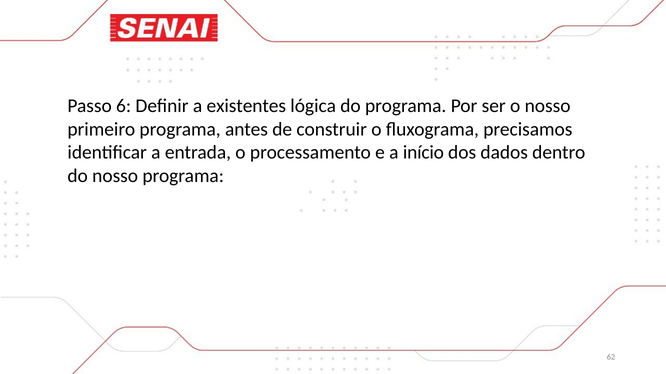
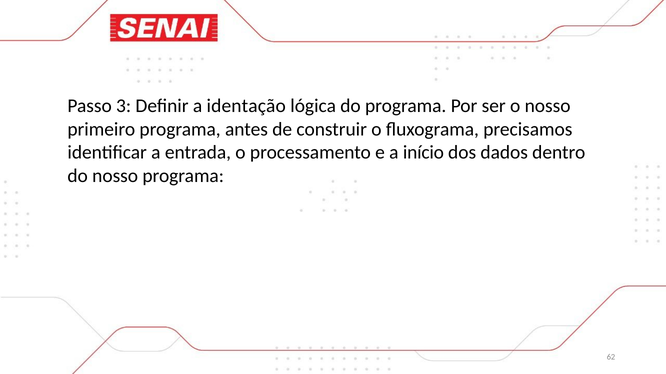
6: 6 -> 3 (124, 106)
existentes: existentes -> identação (246, 106)
